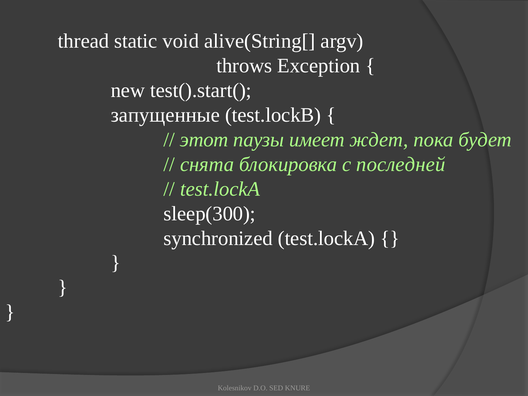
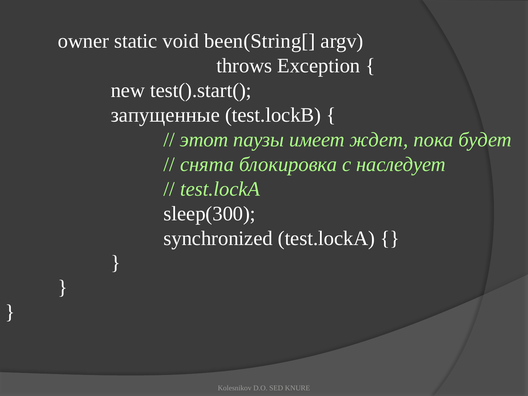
thread: thread -> owner (84, 41)
alive(String[: alive(String[ -> been(String[ (260, 41)
последней: последней -> наследует (401, 164)
